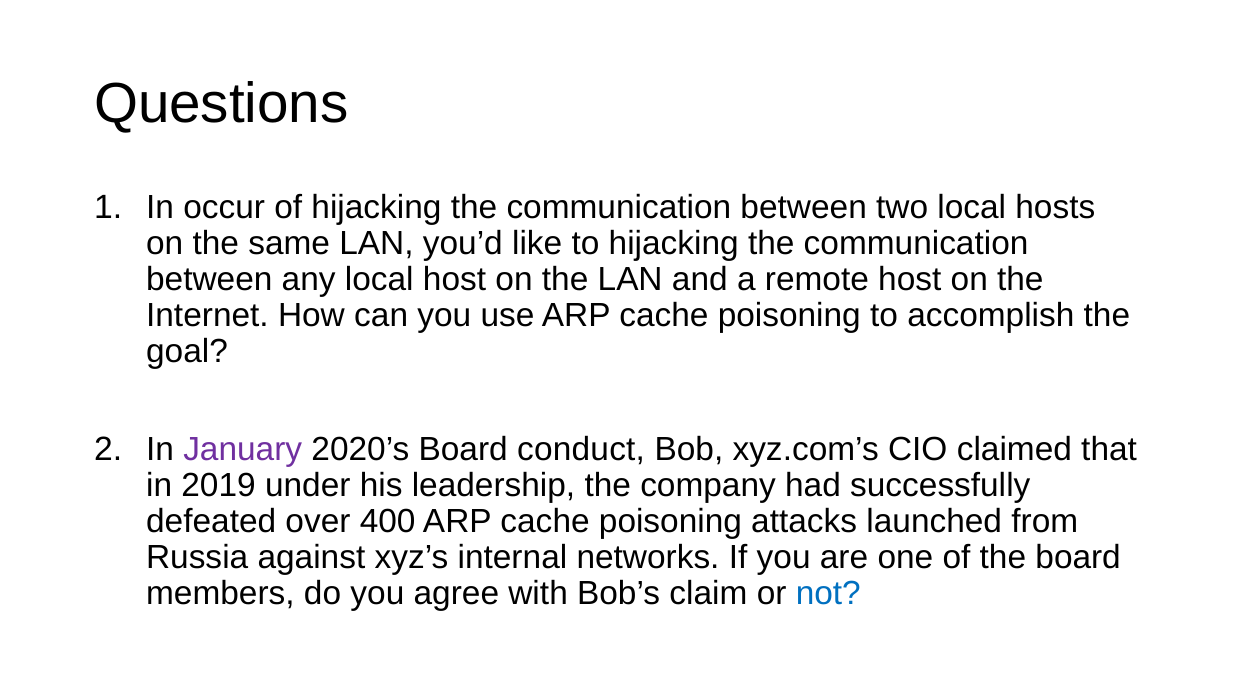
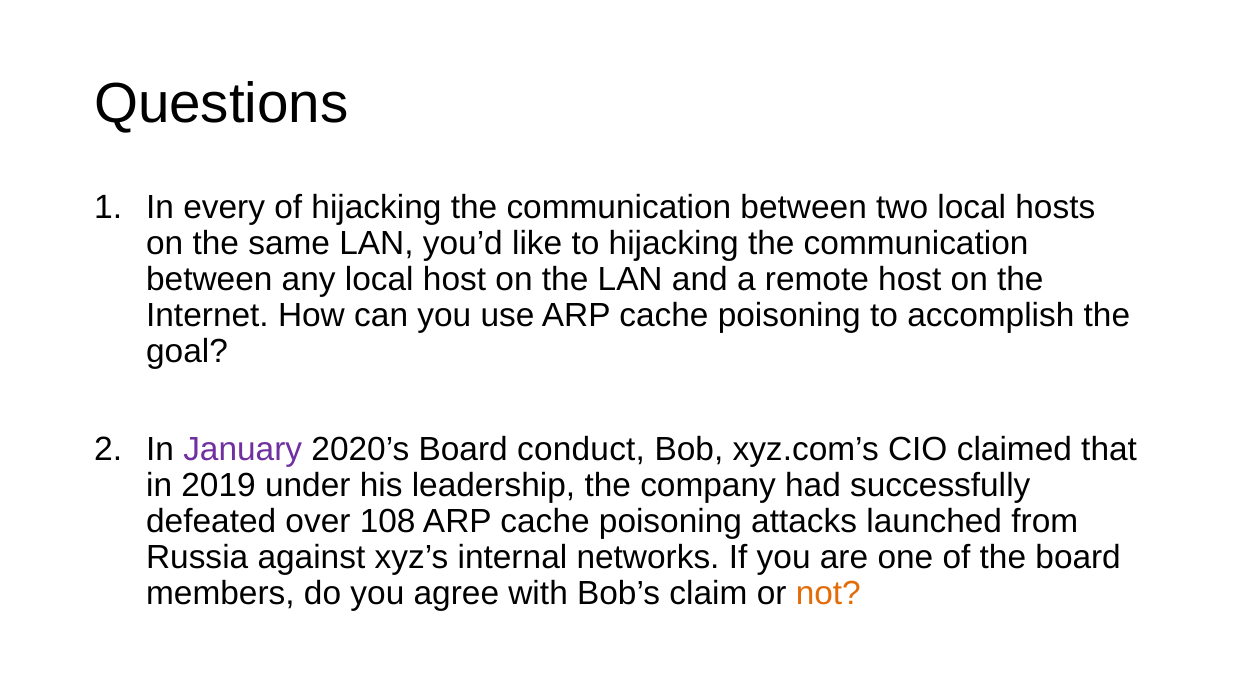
occur: occur -> every (224, 207)
400: 400 -> 108 (388, 522)
not colour: blue -> orange (828, 594)
